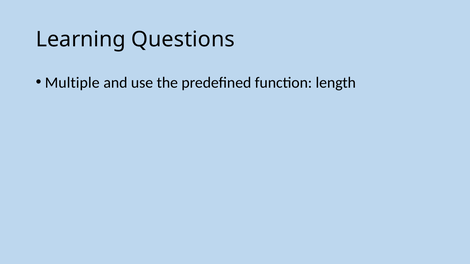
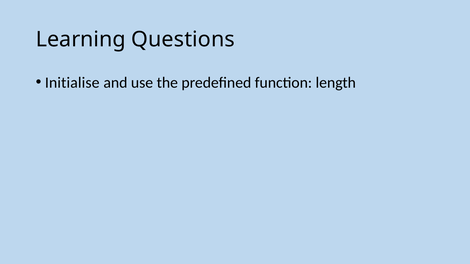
Multiple: Multiple -> Initialise (72, 83)
